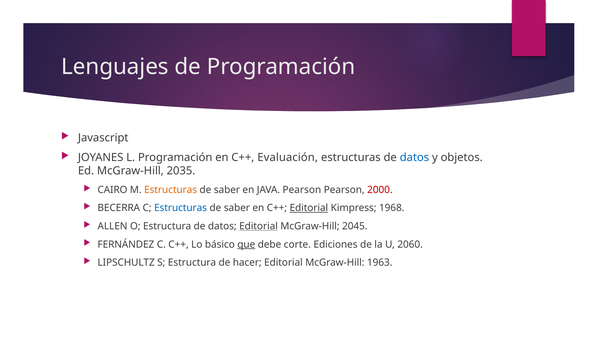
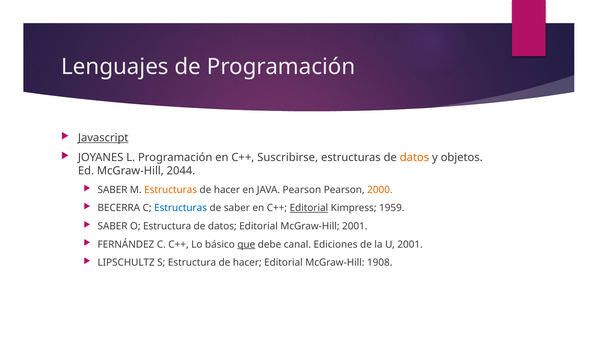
Javascript underline: none -> present (103, 137)
Evaluación: Evaluación -> Suscribirse (288, 157)
datos colour: blue -> orange (414, 157)
2035: 2035 -> 2044 (181, 171)
CAIRO: CAIRO -> SABER (113, 189)
saber: saber -> hacer (227, 189)
2000 colour: red -> orange (380, 189)
1968: 1968 -> 1959 (392, 208)
ALLEN: ALLEN -> SABER (113, 226)
Editorial underline: present -> none (259, 226)
McGraw-Hill 2045: 2045 -> 2001 (355, 226)
corte: corte -> canal (297, 244)
U 2060: 2060 -> 2001 (410, 244)
1963: 1963 -> 1908 (380, 262)
